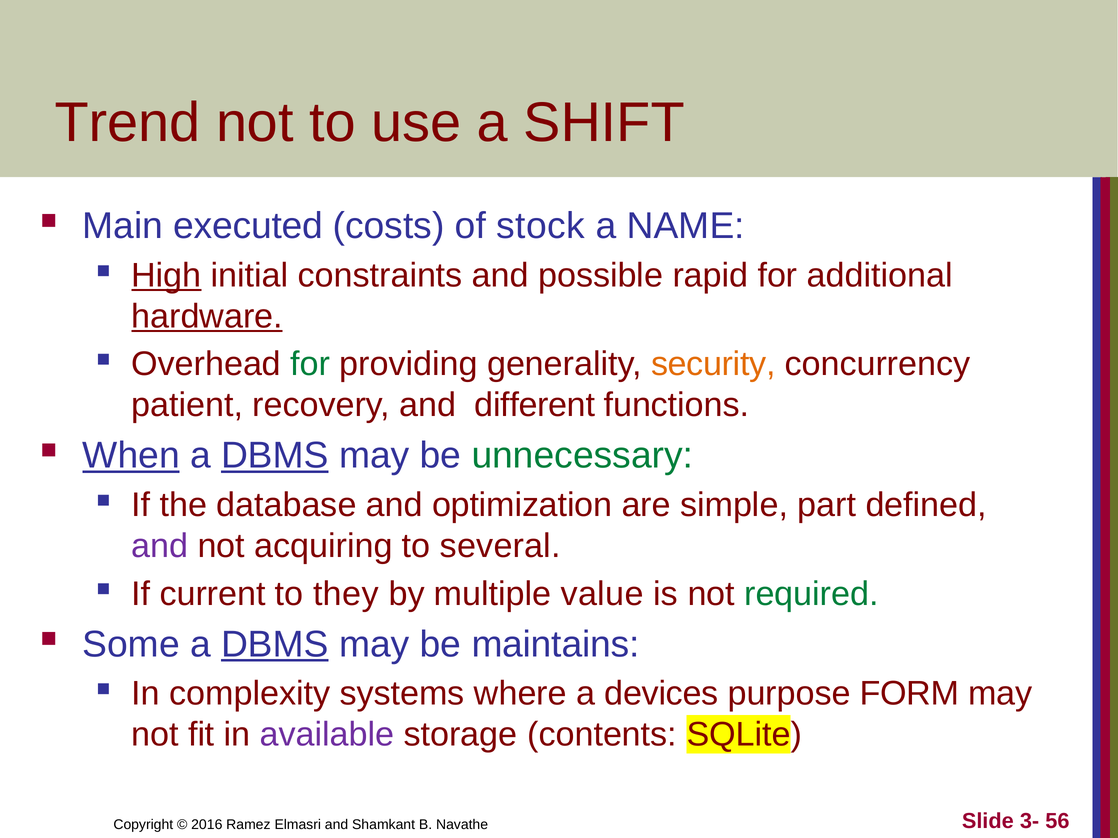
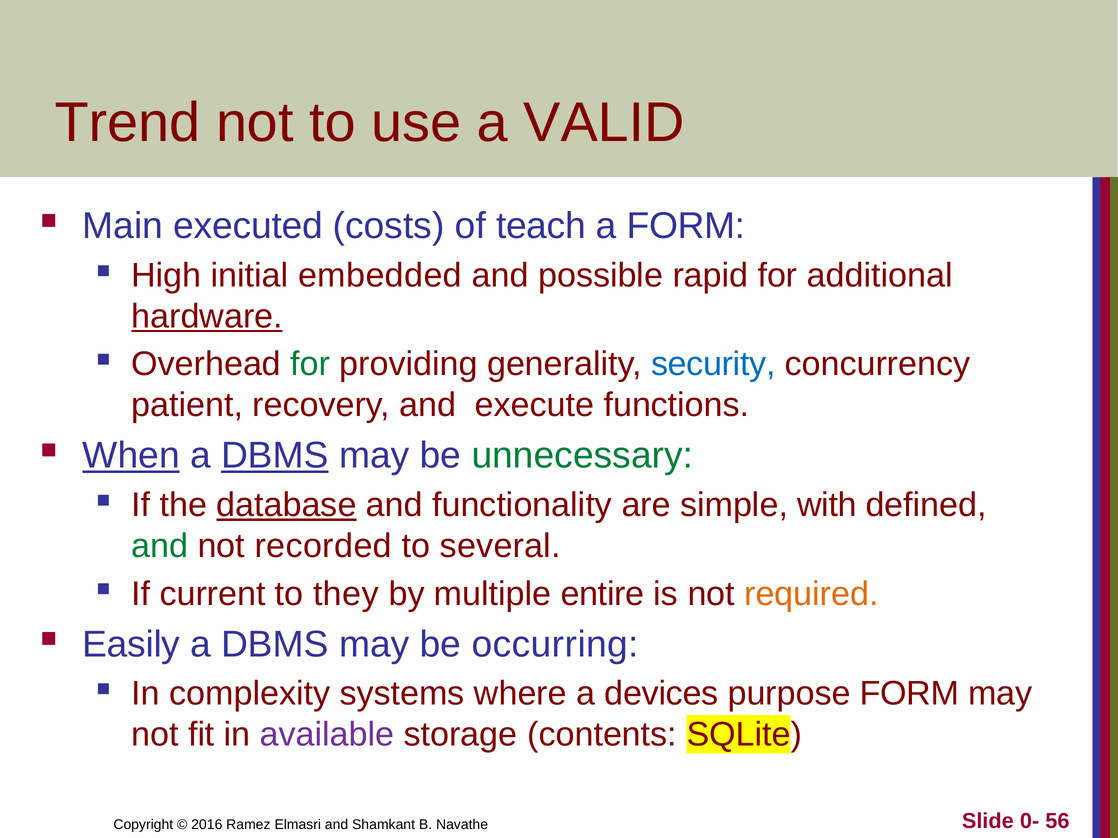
SHIFT: SHIFT -> VALID (604, 123)
stock: stock -> teach (541, 226)
a NAME: NAME -> FORM (686, 226)
High underline: present -> none (166, 276)
constraints: constraints -> embedded (380, 276)
security colour: orange -> blue (713, 364)
different: different -> execute (535, 405)
database underline: none -> present (286, 505)
optimization: optimization -> functionality (522, 505)
part: part -> with (827, 505)
and colour: purple -> green (160, 546)
acquiring: acquiring -> recorded (323, 546)
value: value -> entire (602, 594)
required colour: green -> orange (811, 594)
Some: Some -> Easily (131, 645)
DBMS underline: present -> none (275, 645)
maintains: maintains -> occurring (555, 645)
3-: 3- -> 0- (1030, 821)
